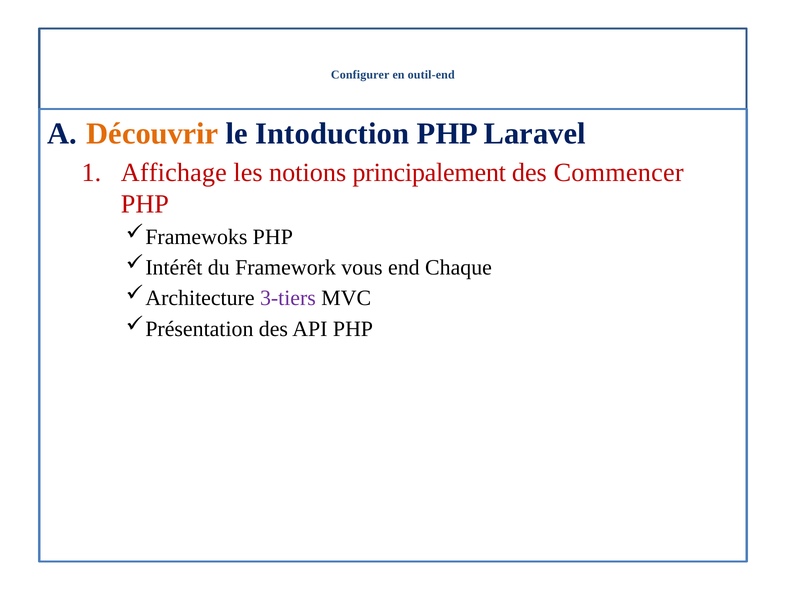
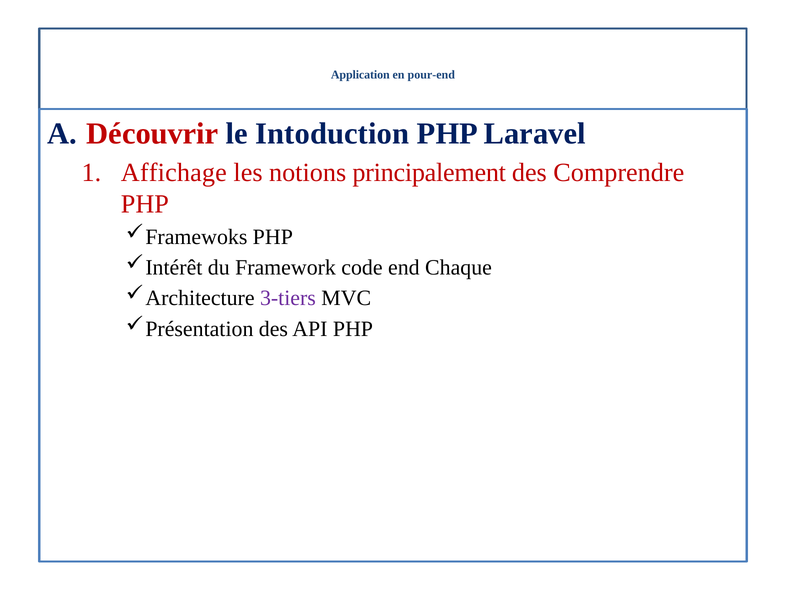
Configurer: Configurer -> Application (360, 75)
outil-end: outil-end -> pour-end (431, 75)
Découvrir colour: orange -> red (152, 133)
Commencer: Commencer -> Comprendre (619, 172)
vous: vous -> code (362, 267)
